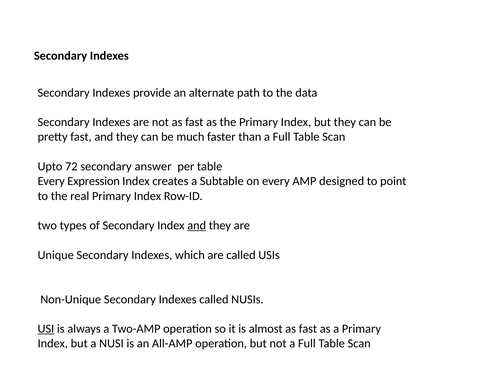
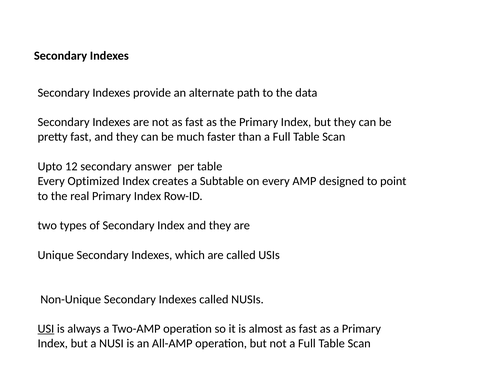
72: 72 -> 12 (71, 166)
Expression: Expression -> Optimized (94, 181)
and underline: present -> none (197, 225)
